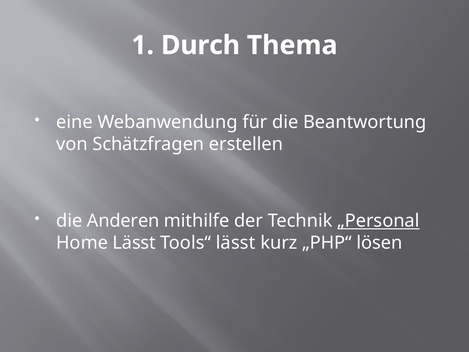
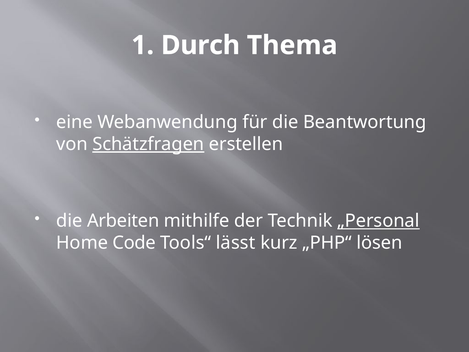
Schätzfragen underline: none -> present (148, 144)
Anderen: Anderen -> Arbeiten (123, 221)
Home Lässt: Lässt -> Code (134, 243)
